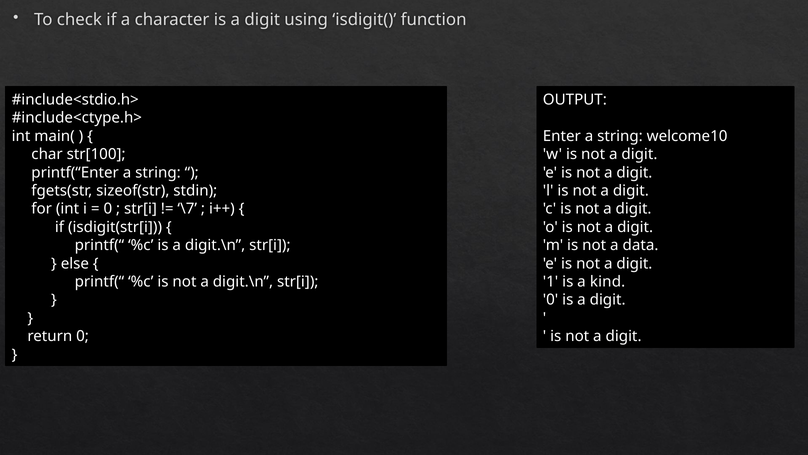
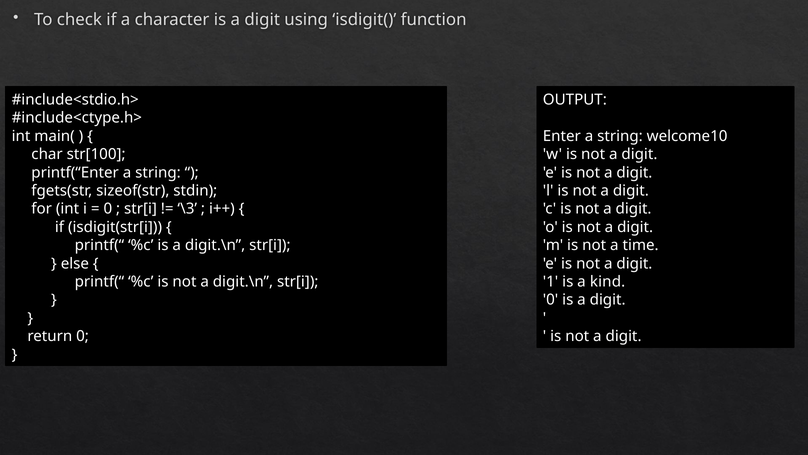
\7: \7 -> \3 (187, 209)
data: data -> time (641, 245)
